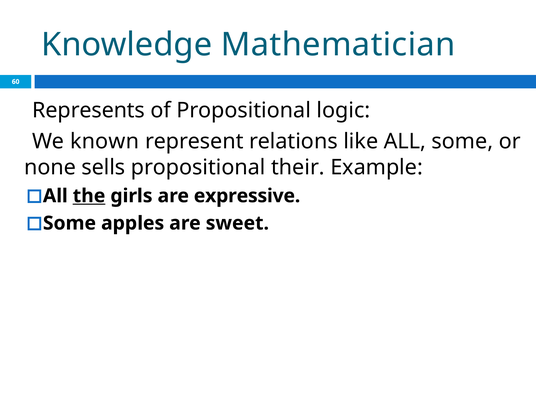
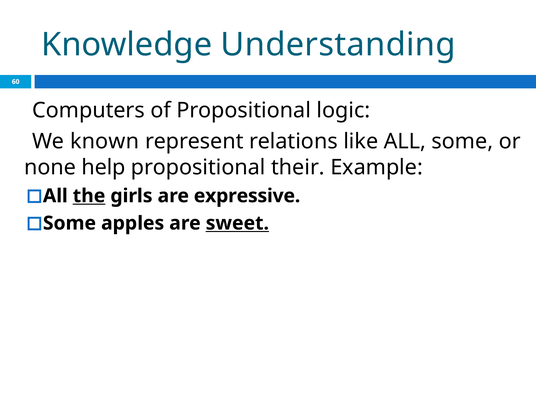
Mathematician: Mathematician -> Understanding (338, 45)
Represents: Represents -> Computers (89, 110)
sells: sells -> help (104, 167)
sweet underline: none -> present (237, 223)
